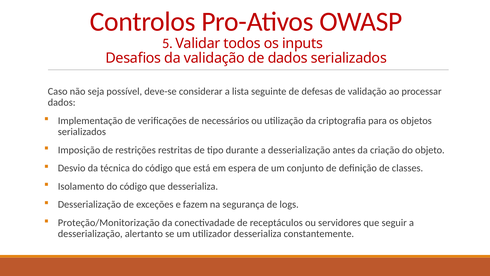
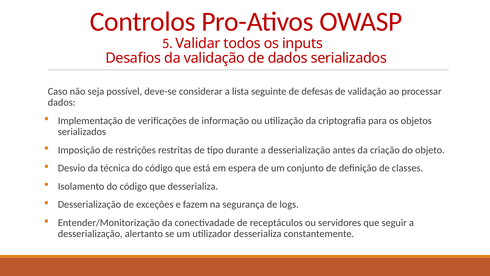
necessários: necessários -> informação (225, 121)
Proteção/Monitorização: Proteção/Monitorização -> Entender/Monitorização (109, 223)
